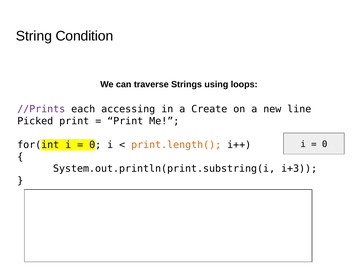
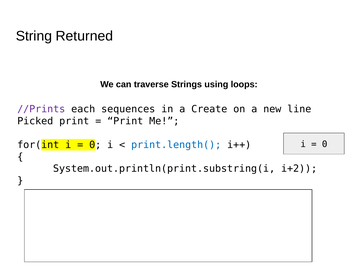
Condition: Condition -> Returned (84, 36)
accessing: accessing -> sequences (128, 109)
print.length( colour: orange -> blue (176, 145)
i+3: i+3 -> i+2 (299, 169)
